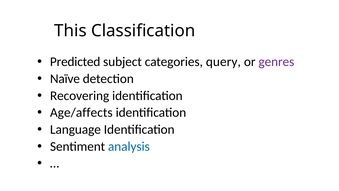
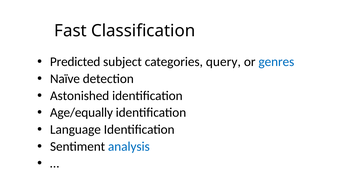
This: This -> Fast (70, 31)
genres colour: purple -> blue (276, 62)
Recovering: Recovering -> Astonished (80, 96)
Age/affects: Age/affects -> Age/equally (81, 112)
